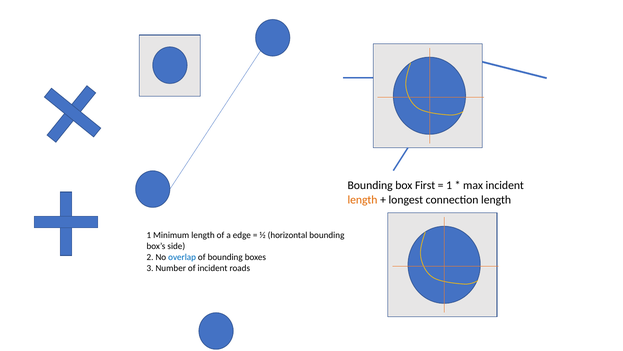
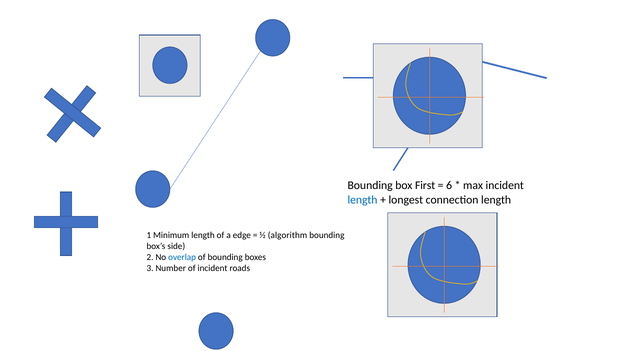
1: 1 -> 6 (449, 185)
length colour: orange -> blue (363, 199)
horizontal: horizontal -> algorithm (287, 235)
